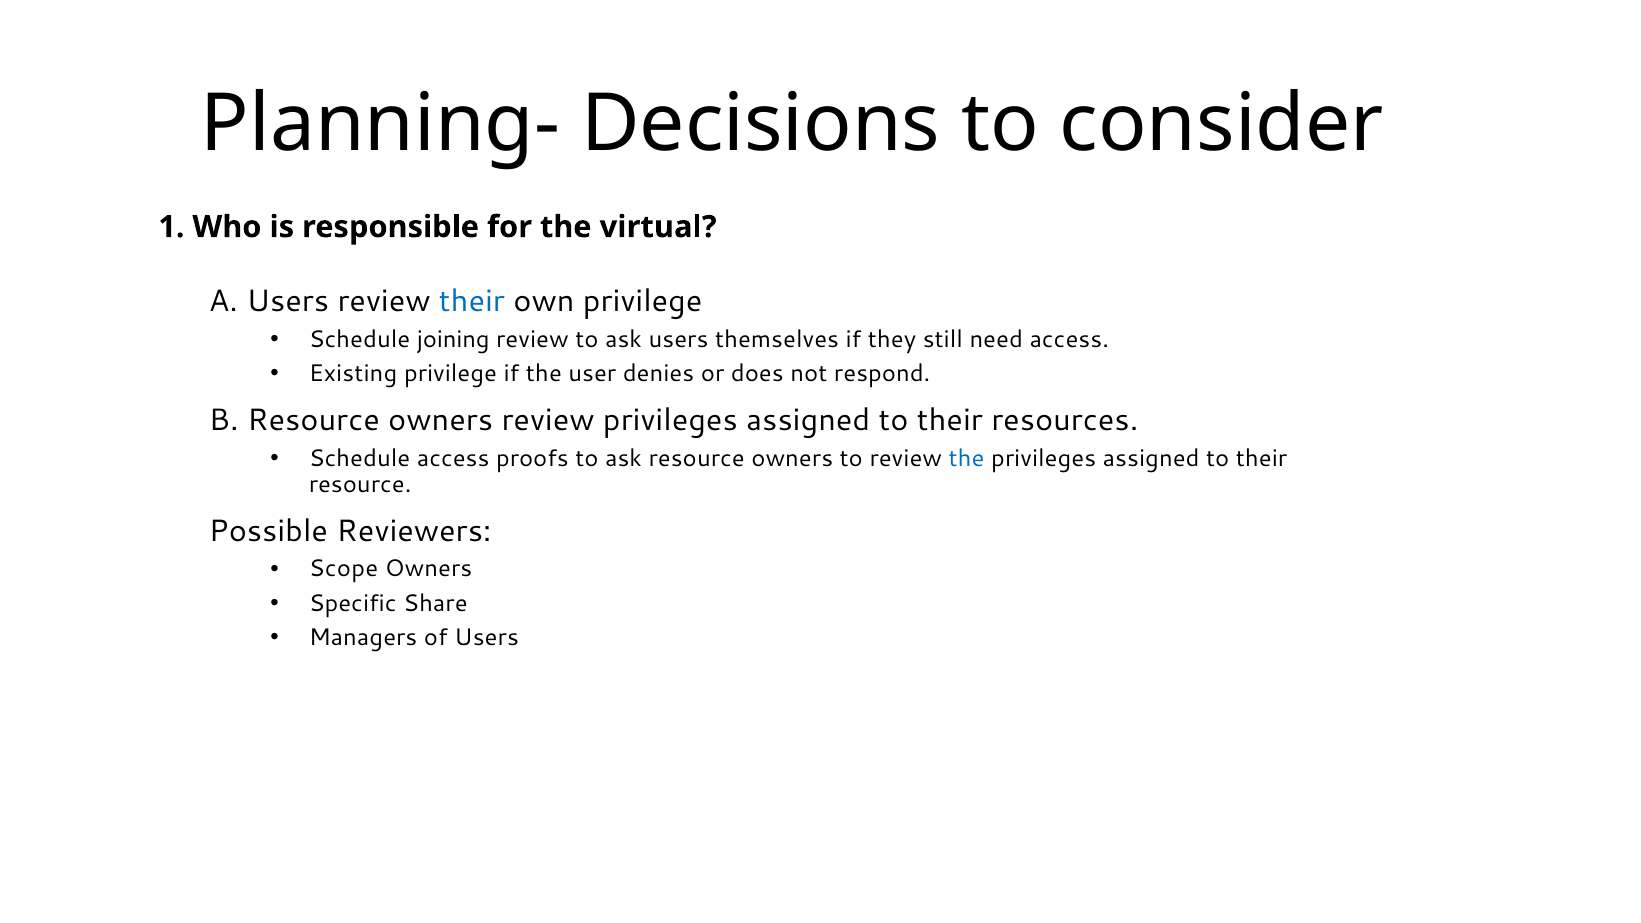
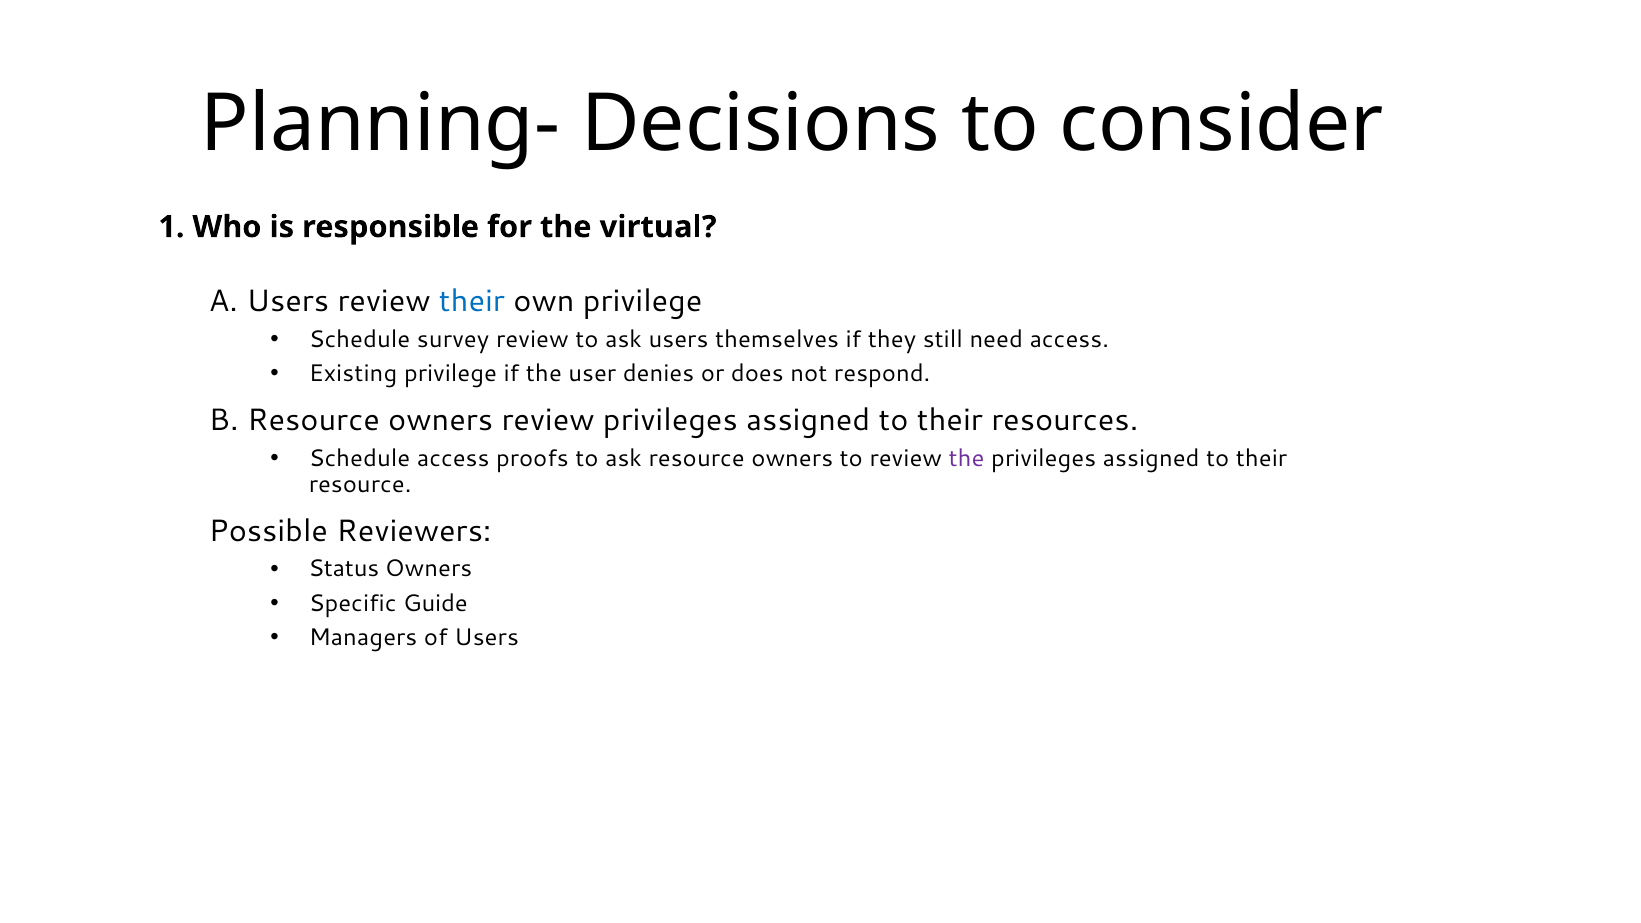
joining: joining -> survey (453, 339)
the colour: blue -> purple (967, 458)
Scope: Scope -> Status (344, 569)
Share: Share -> Guide (436, 604)
